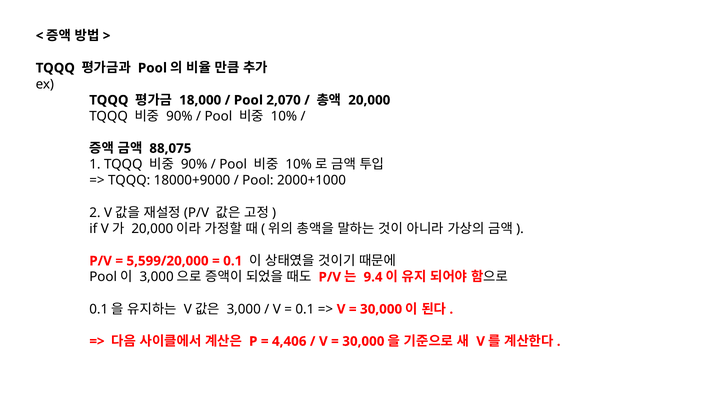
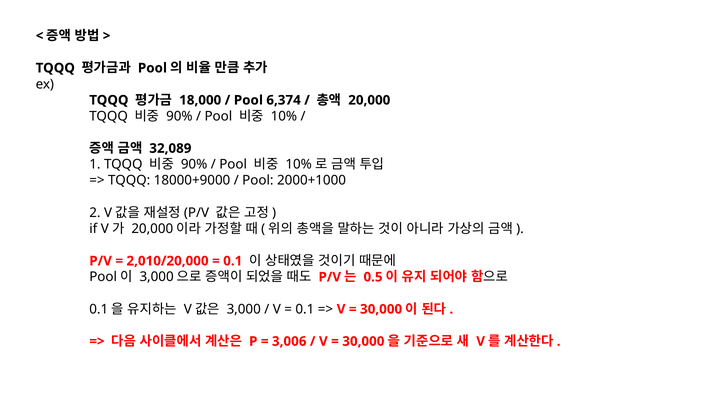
2,070: 2,070 -> 6,374 (284, 100)
88,075: 88,075 -> 32,089 (170, 148)
5,599/20,000: 5,599/20,000 -> 2,010/20,000 (168, 261)
9.4: 9.4 -> 0.5 (373, 277)
4,406: 4,406 -> 3,006 (289, 342)
